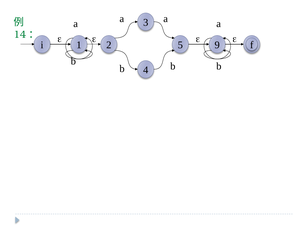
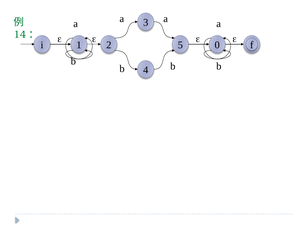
9: 9 -> 0 (217, 45)
